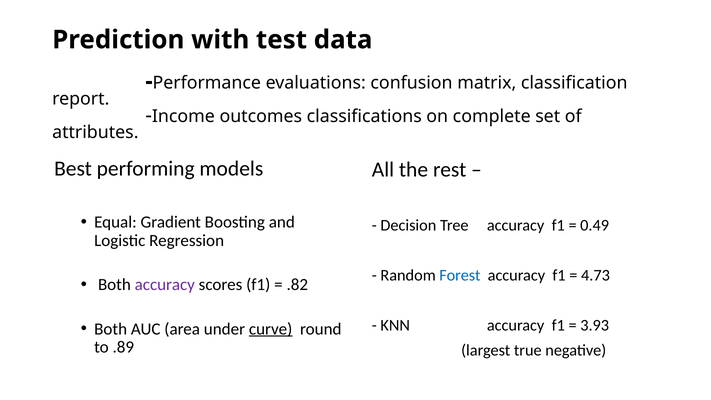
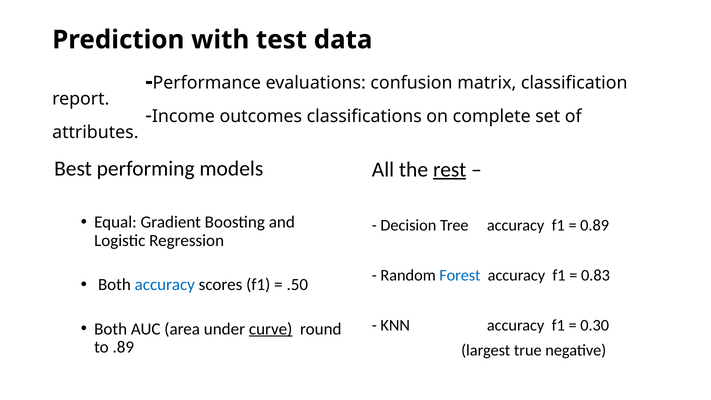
rest underline: none -> present (450, 170)
0.49: 0.49 -> 0.89 (595, 226)
4.73: 4.73 -> 0.83 (595, 276)
accuracy colour: purple -> blue (165, 285)
.82: .82 -> .50 (297, 285)
3.93: 3.93 -> 0.30 (595, 326)
